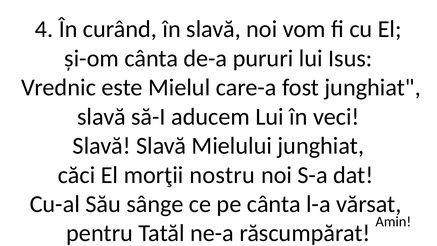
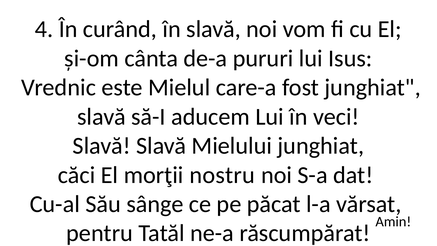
pe cânta: cânta -> păcat (274, 204)
